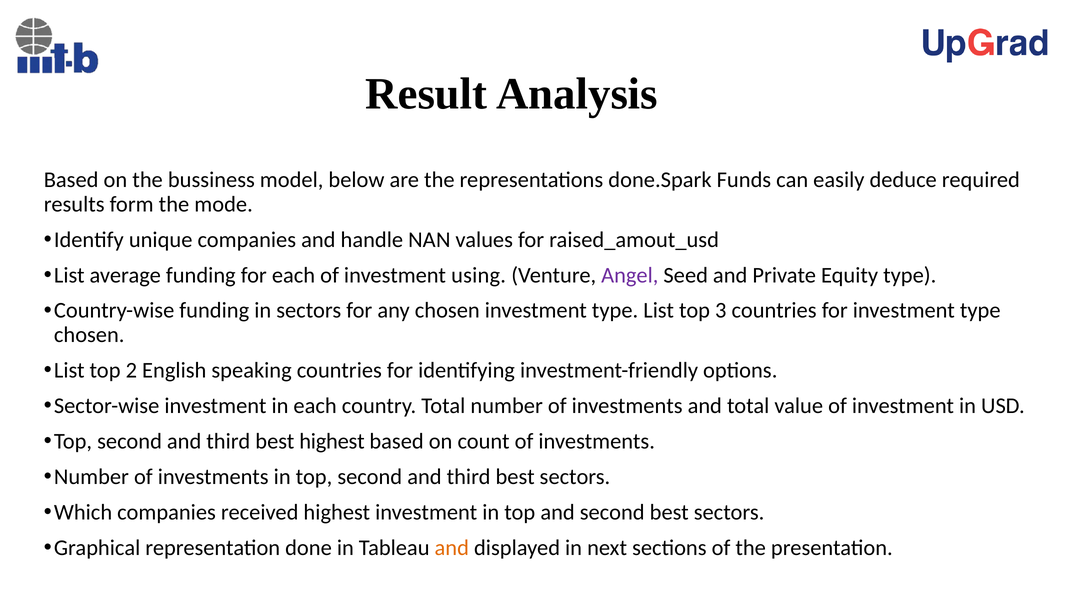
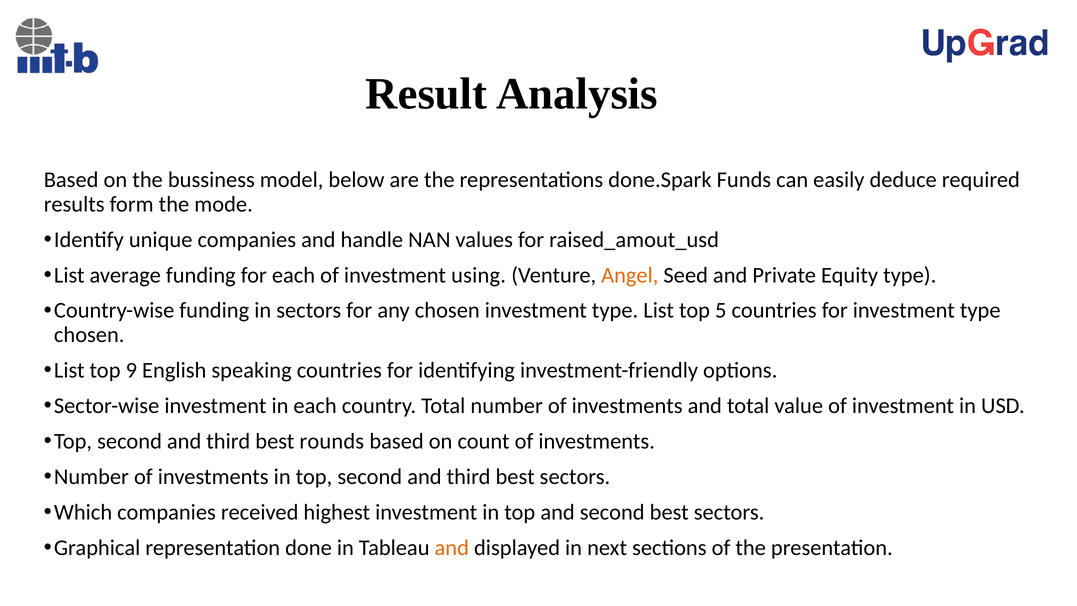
Angel colour: purple -> orange (630, 275)
3: 3 -> 5 (721, 310)
2: 2 -> 9 (131, 370)
best highest: highest -> rounds (332, 441)
